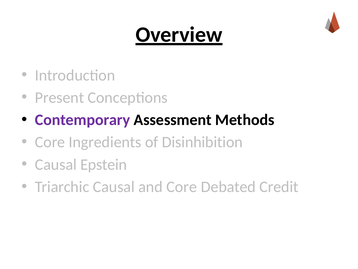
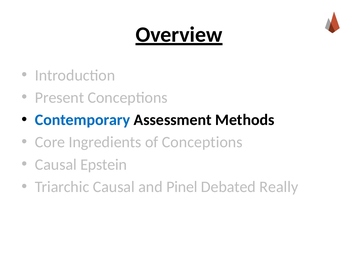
Contemporary colour: purple -> blue (83, 120)
of Disinhibition: Disinhibition -> Conceptions (202, 142)
and Core: Core -> Pinel (182, 187)
Credit: Credit -> Really (279, 187)
